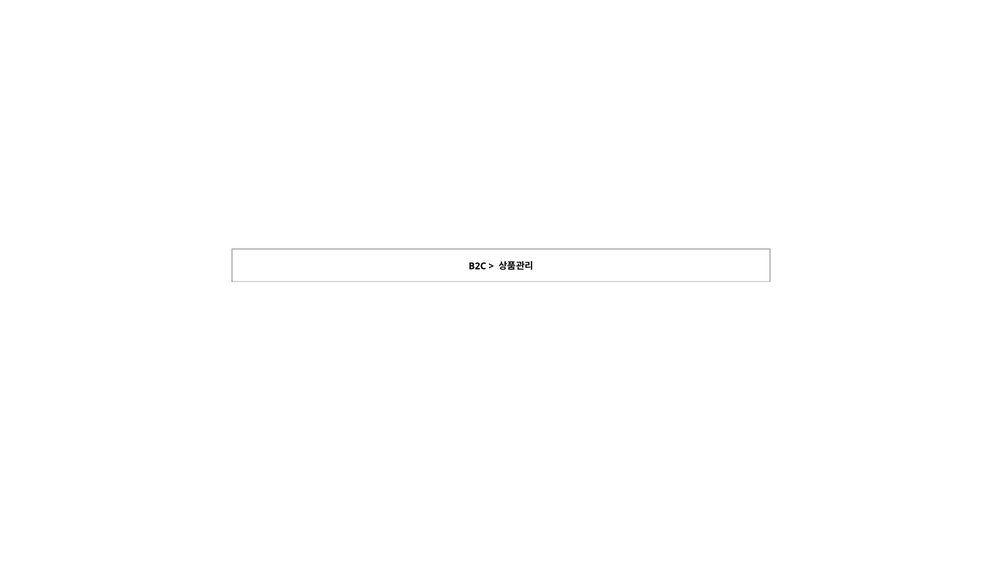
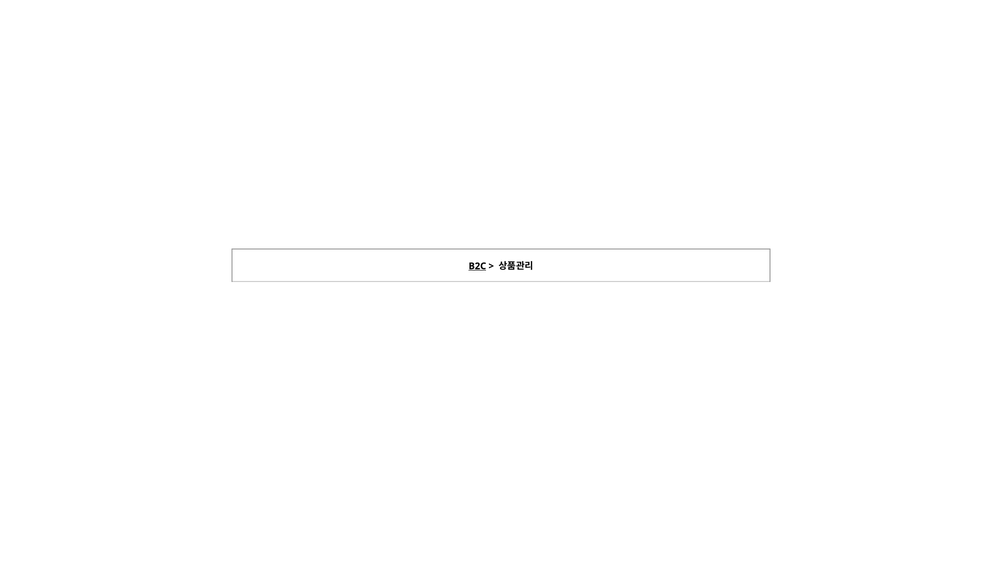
B2C underline: none -> present (477, 266)
